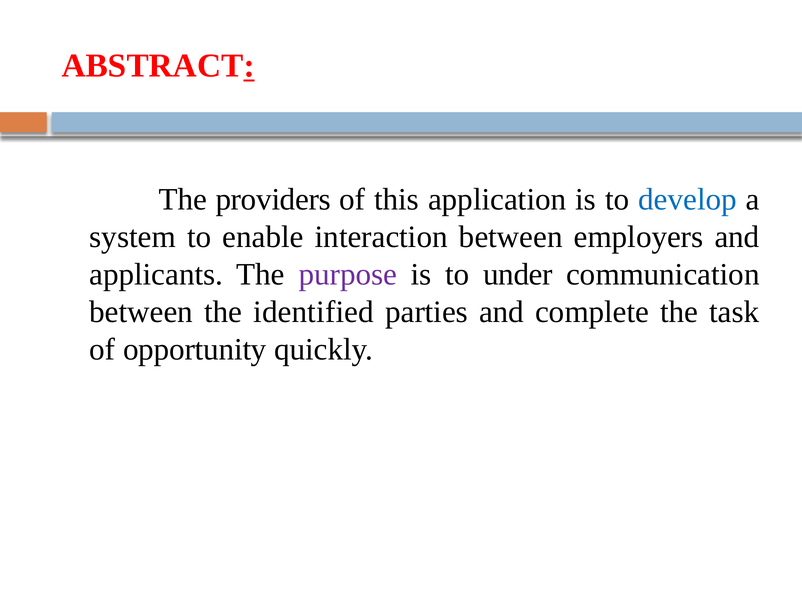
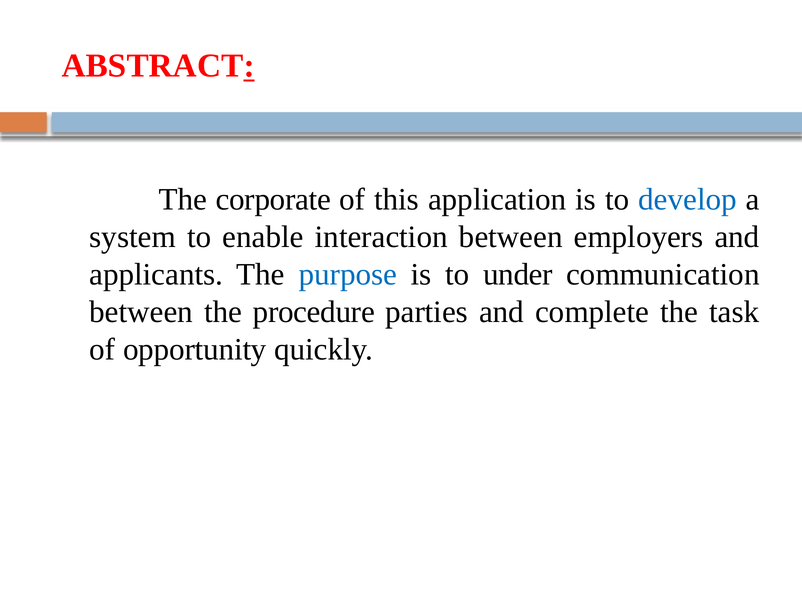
providers: providers -> corporate (273, 200)
purpose colour: purple -> blue (348, 275)
identified: identified -> procedure (314, 312)
